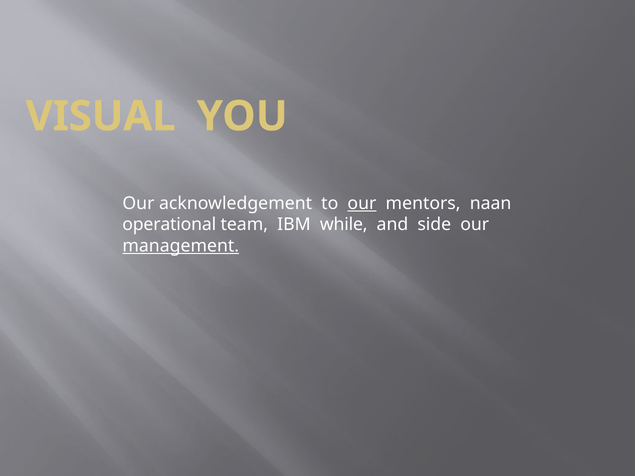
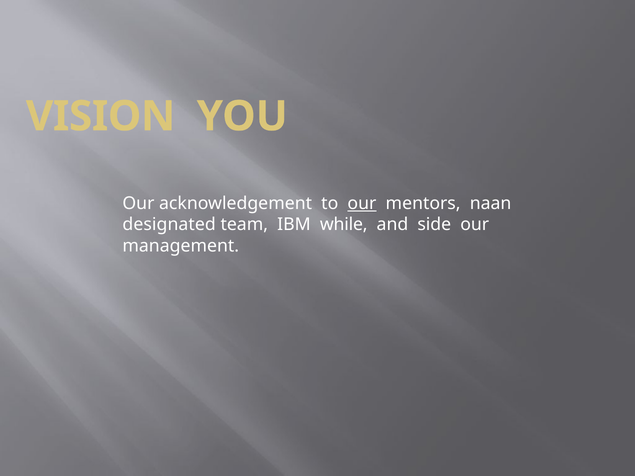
VISUAL: VISUAL -> VISION (101, 116)
operational: operational -> designated (169, 225)
management underline: present -> none (181, 246)
